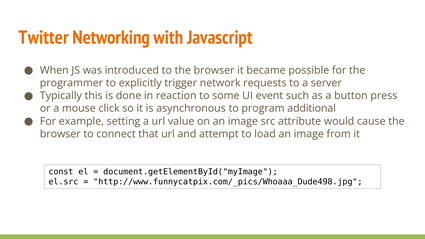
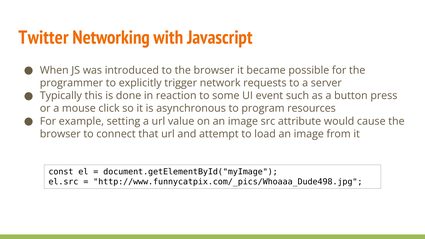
additional: additional -> resources (312, 108)
